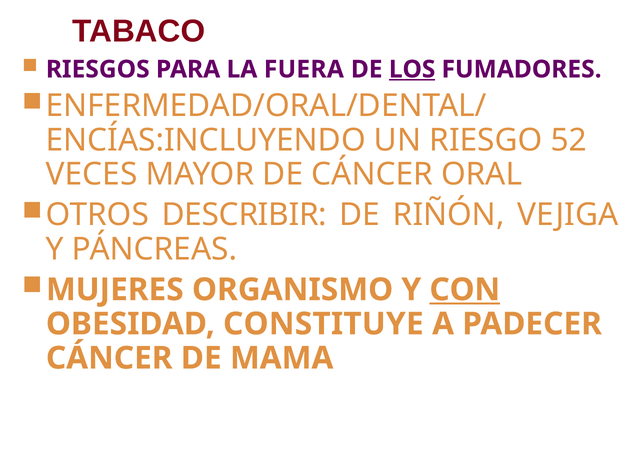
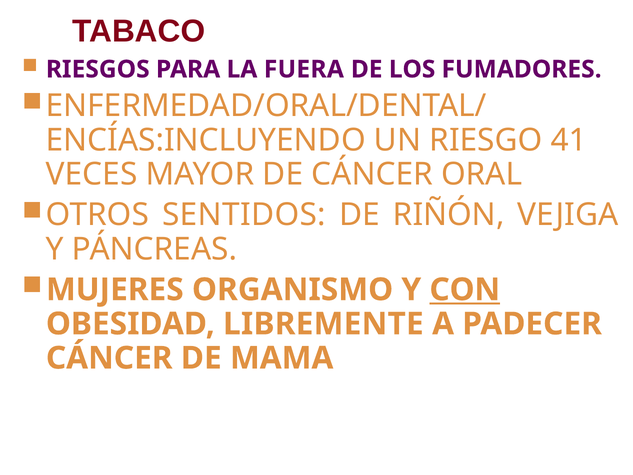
LOS underline: present -> none (412, 69)
52: 52 -> 41 (569, 140)
DESCRIBIR: DESCRIBIR -> SENTIDOS (244, 215)
CONSTITUYE: CONSTITUYE -> LIBREMENTE (323, 324)
